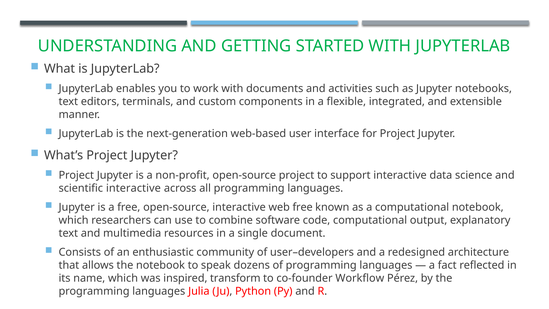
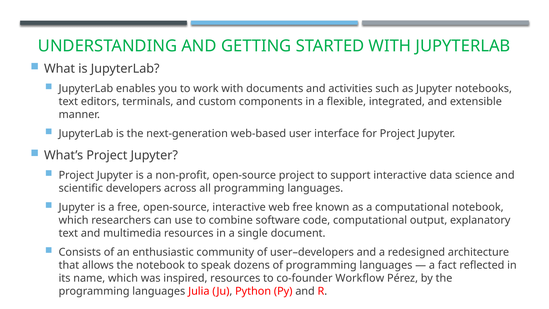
scientific interactive: interactive -> developers (134, 188)
inspired transform: transform -> resources (235, 278)
